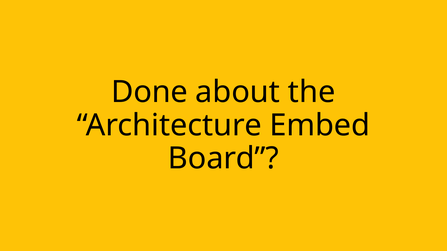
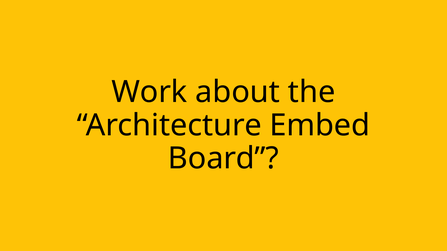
Done: Done -> Work (149, 92)
